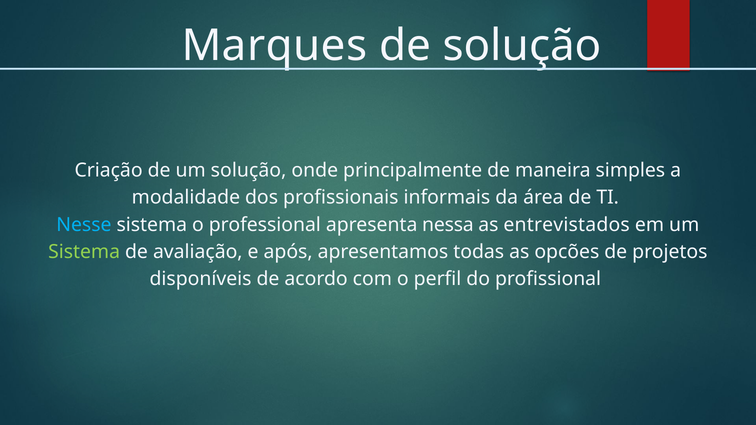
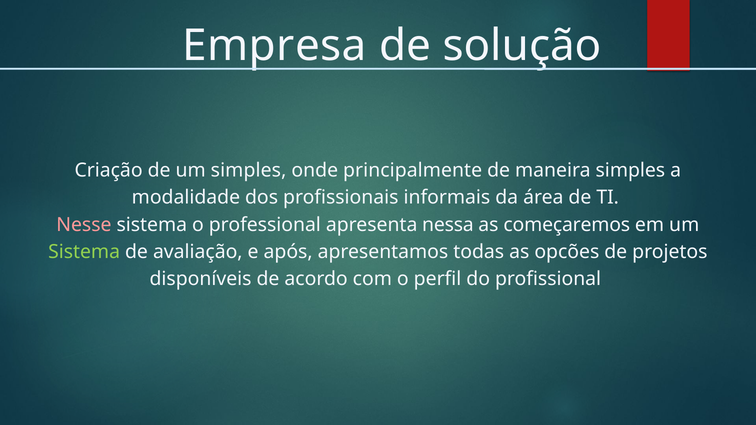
Marques: Marques -> Empresa (274, 46)
um solução: solução -> simples (249, 170)
Nesse colour: light blue -> pink (84, 225)
entrevistados: entrevistados -> começaremos (567, 225)
